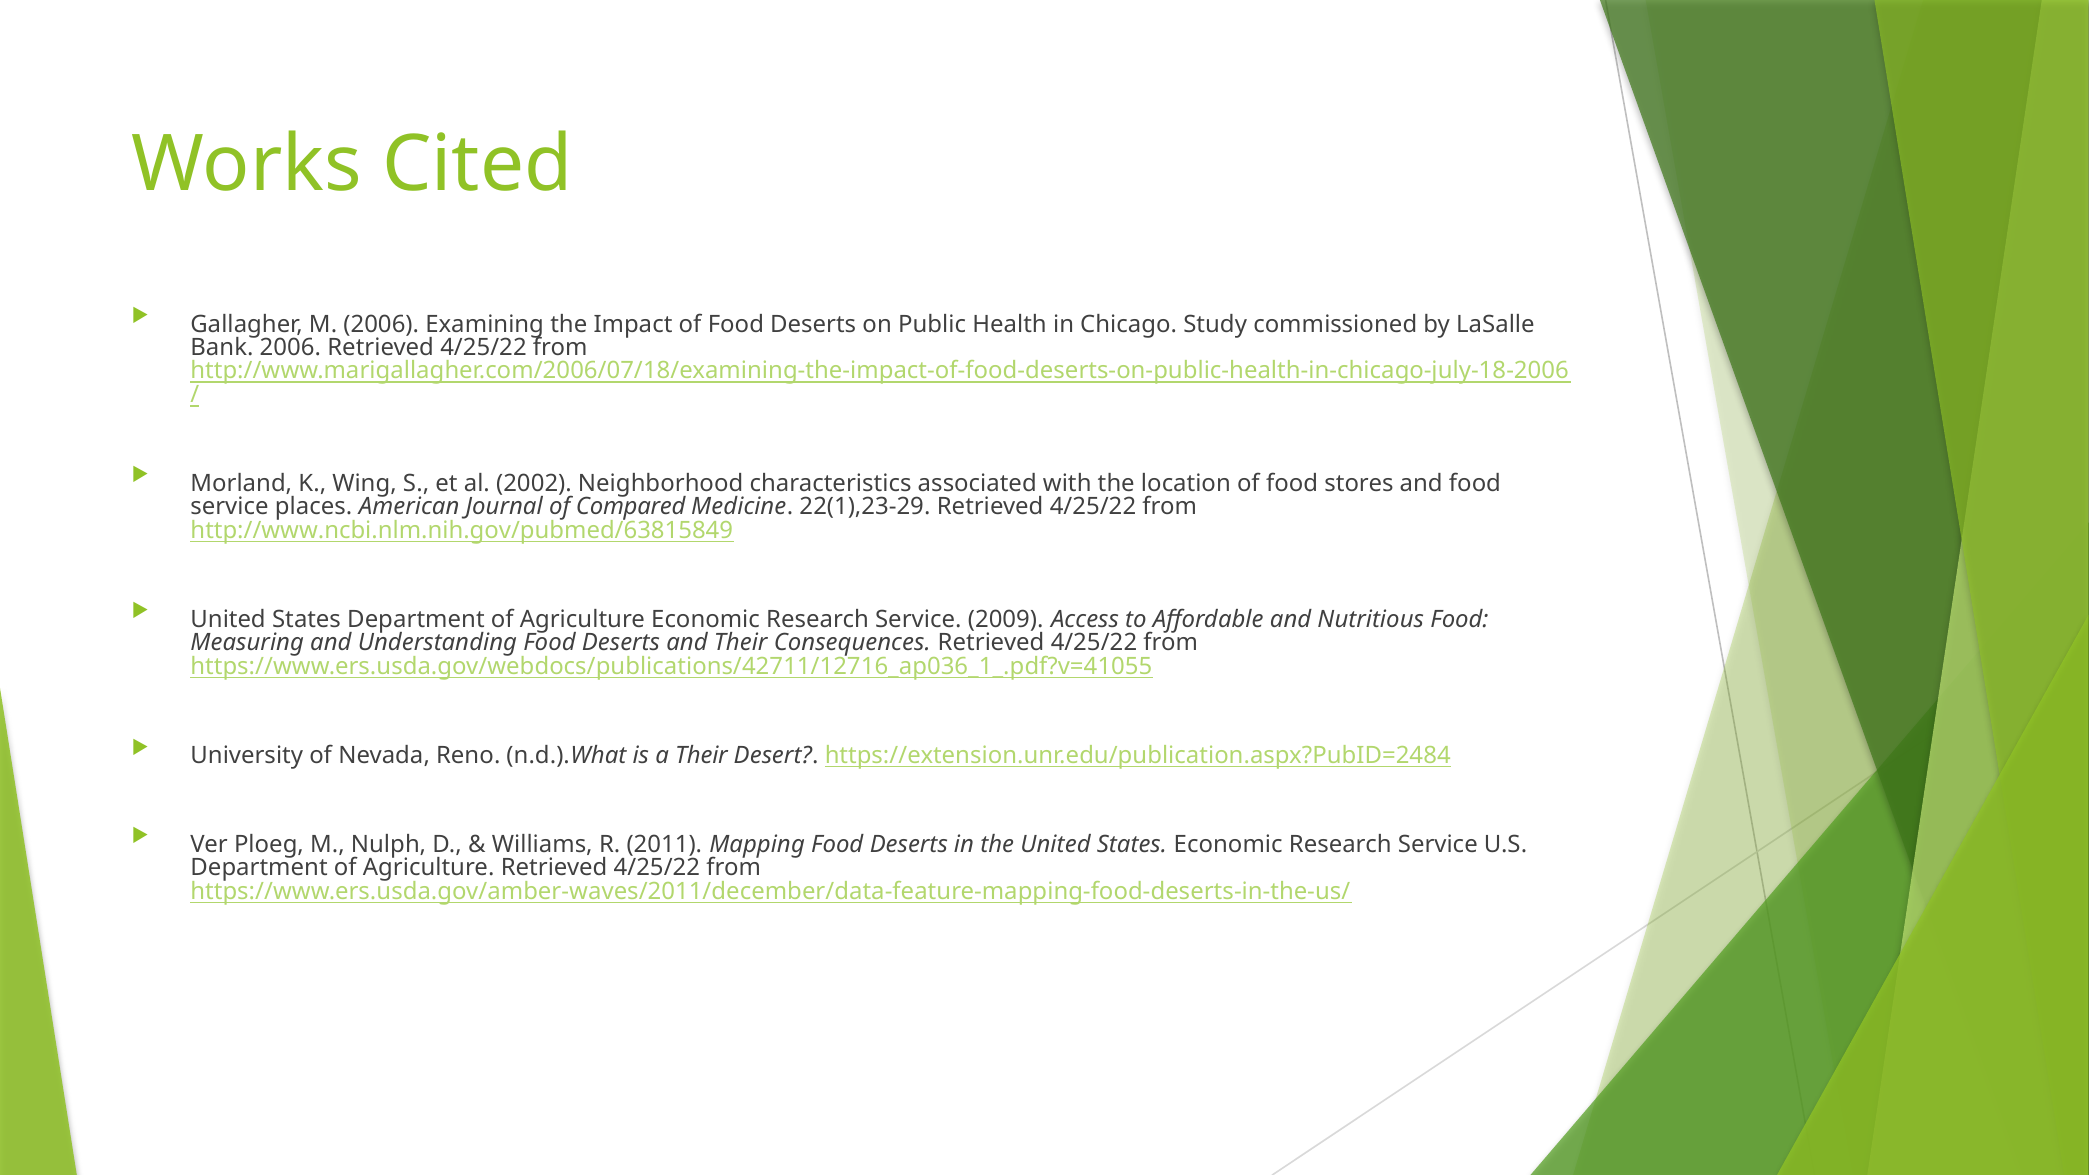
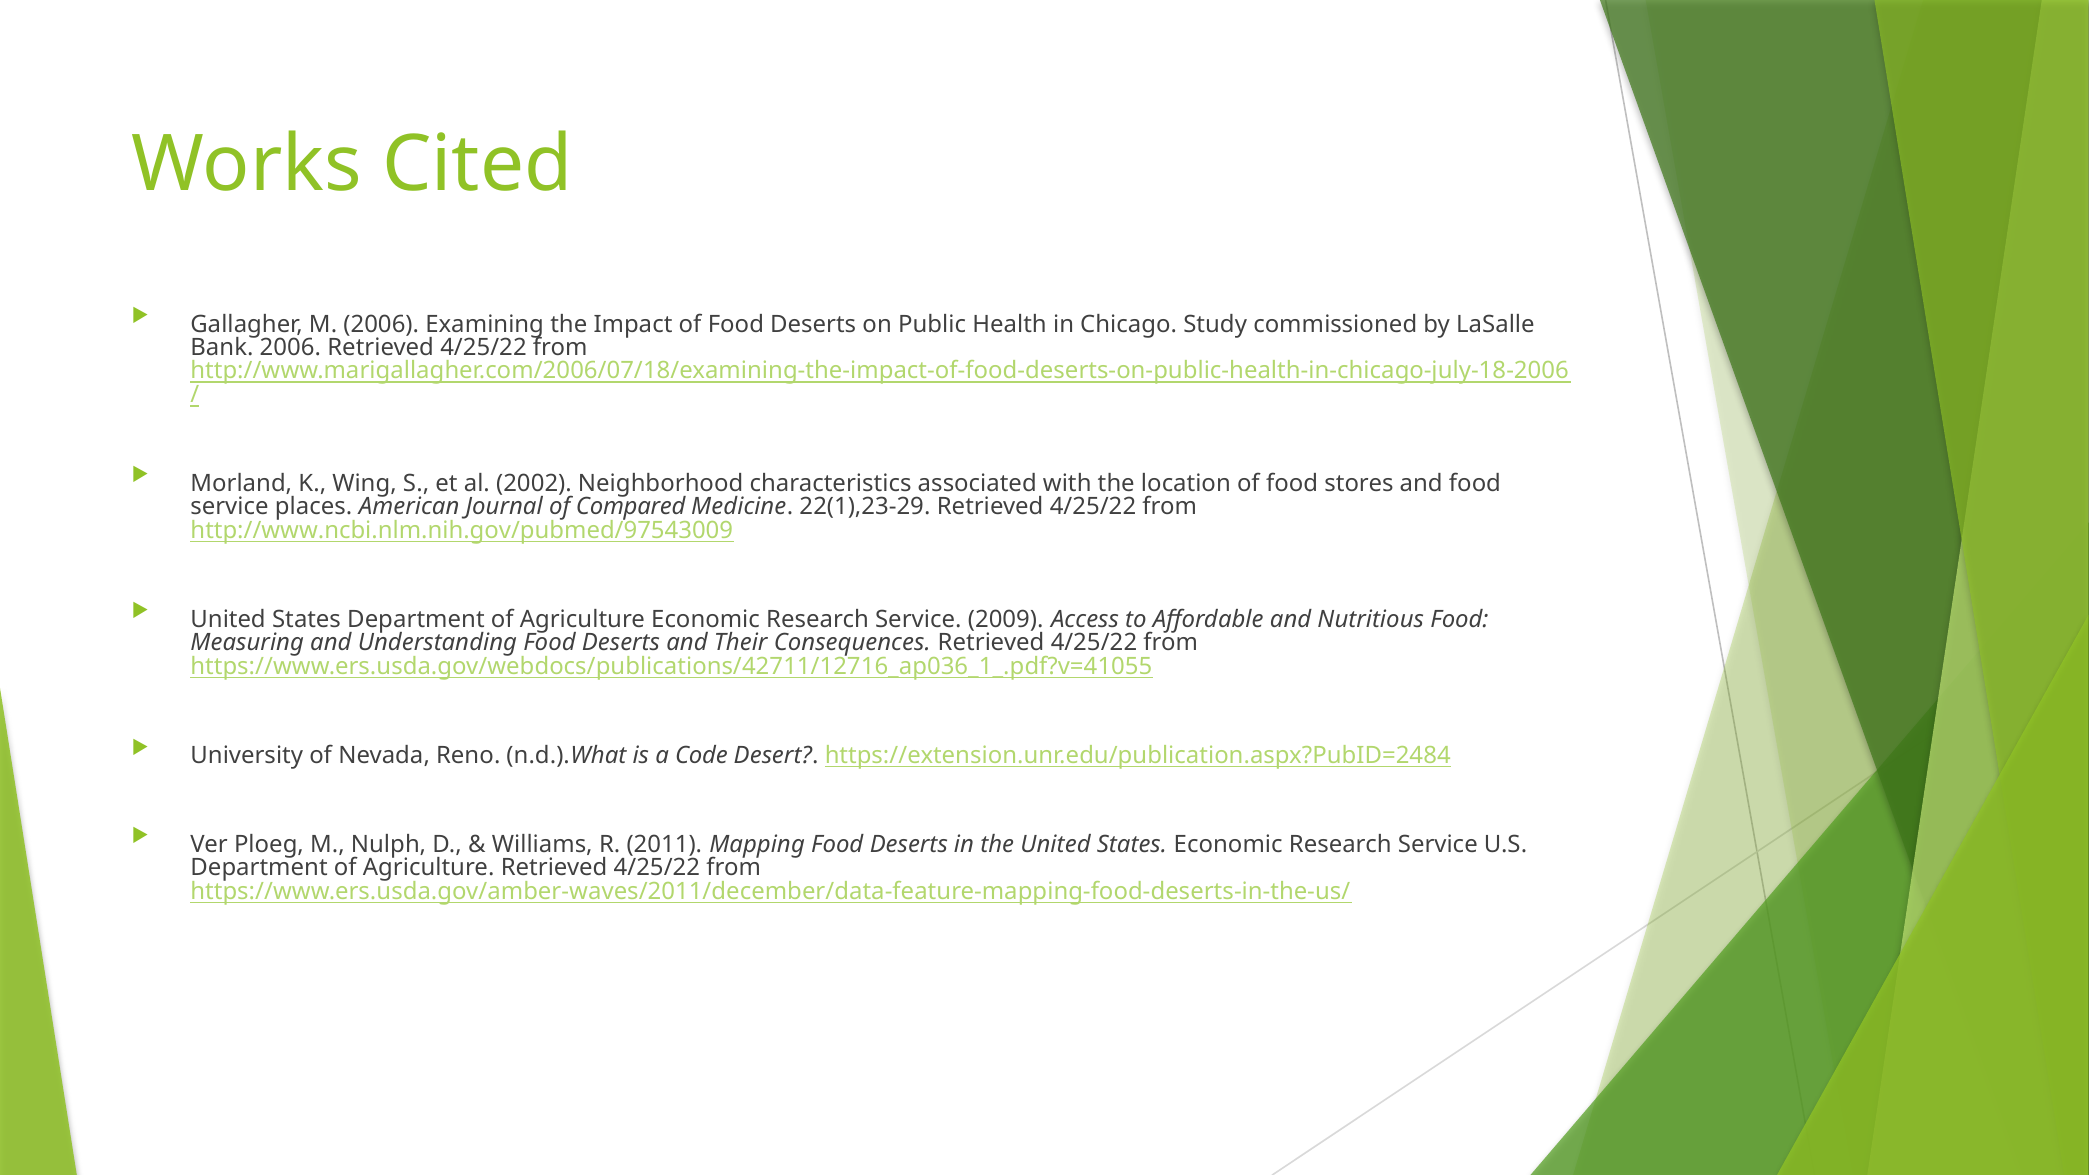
http://www.ncbi.nlm.nih.gov/pubmed/63815849: http://www.ncbi.nlm.nih.gov/pubmed/63815849 -> http://www.ncbi.nlm.nih.gov/pubmed/97543009 (462, 531)
a Their: Their -> Code (701, 756)
